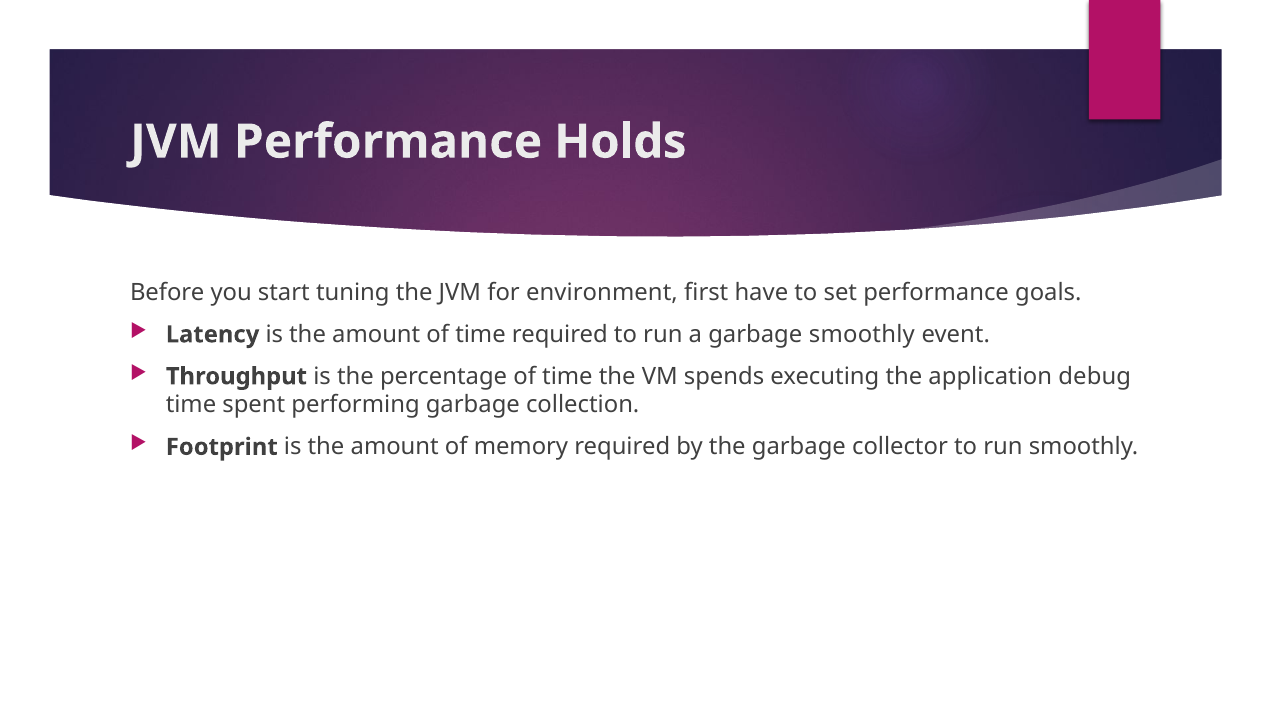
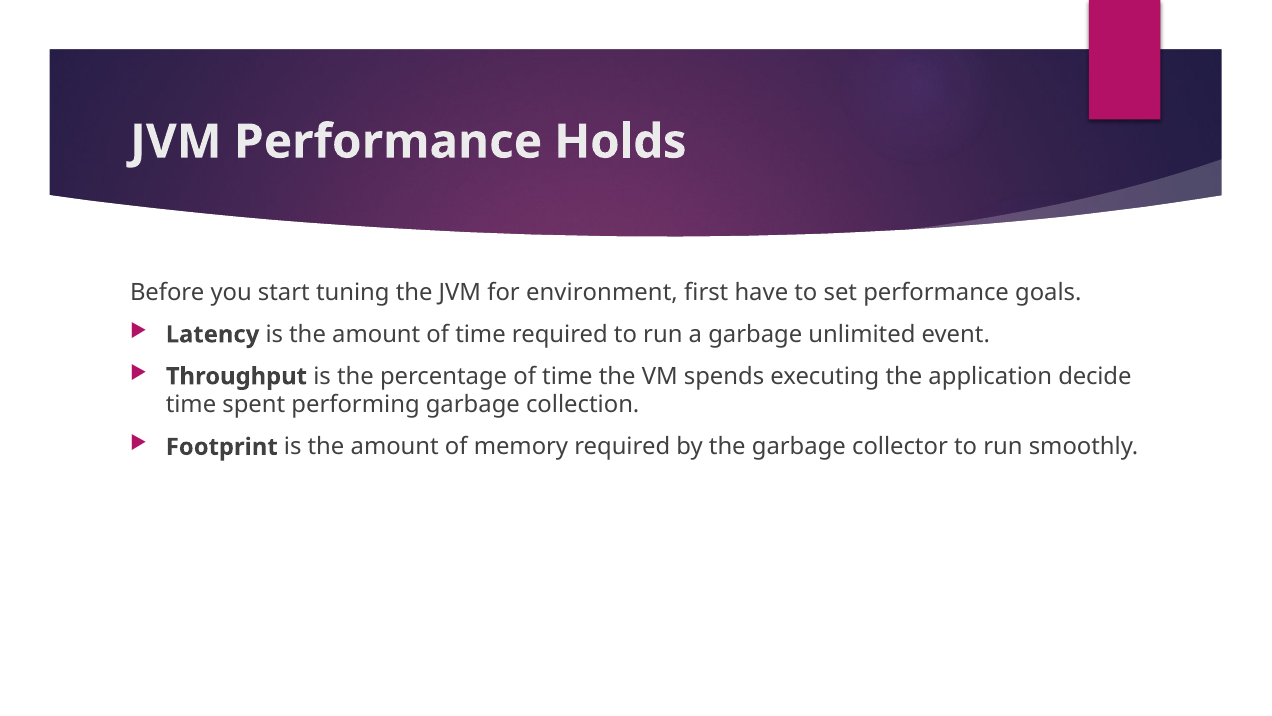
garbage smoothly: smoothly -> unlimited (862, 334)
debug: debug -> decide (1095, 376)
